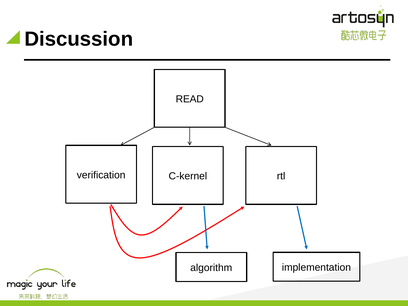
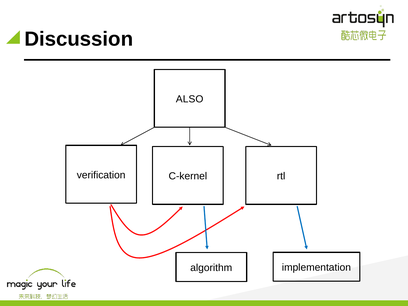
READ: READ -> ALSO (190, 99)
